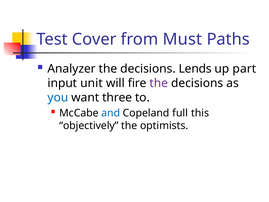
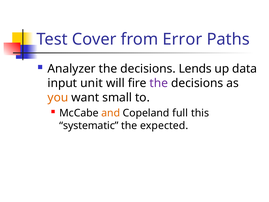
Must: Must -> Error (182, 39)
part: part -> data (245, 69)
you colour: blue -> orange (58, 97)
three: three -> small (117, 97)
and colour: blue -> orange (111, 113)
objectively: objectively -> systematic (89, 125)
optimists: optimists -> expected (164, 125)
